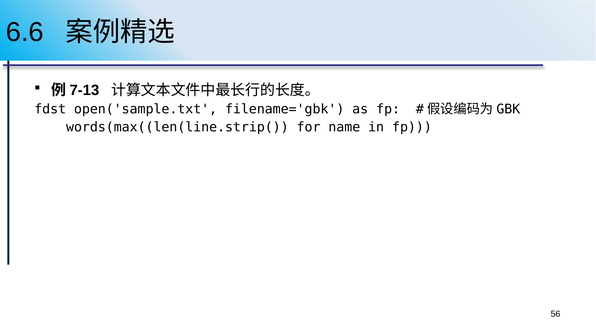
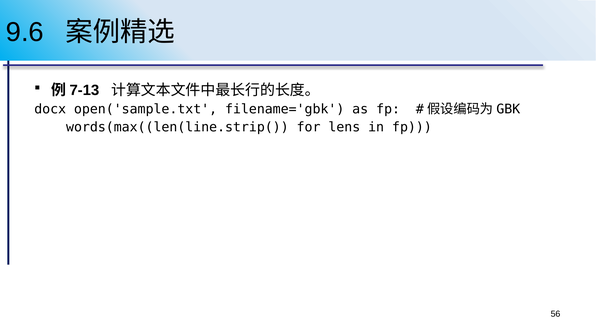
6.6: 6.6 -> 9.6 (25, 32)
fdst: fdst -> docx (50, 109)
name: name -> lens (344, 127)
